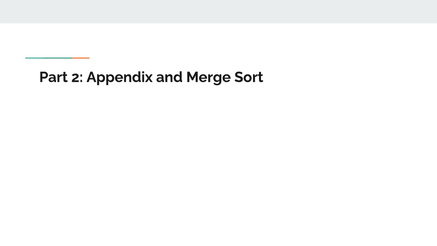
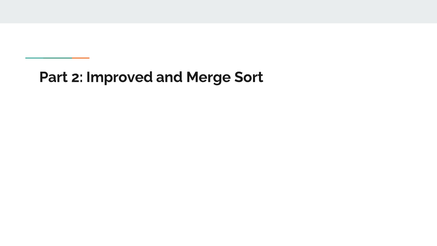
Appendix: Appendix -> Improved (120, 77)
